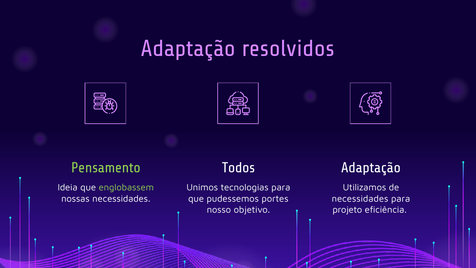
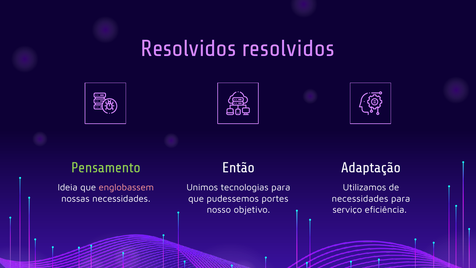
Adaptação: Adaptação -> Resolvidos (188, 48)
Todos: Todos -> Então (238, 168)
englobassem colour: light green -> pink (126, 187)
projeto: projeto -> serviço (347, 210)
